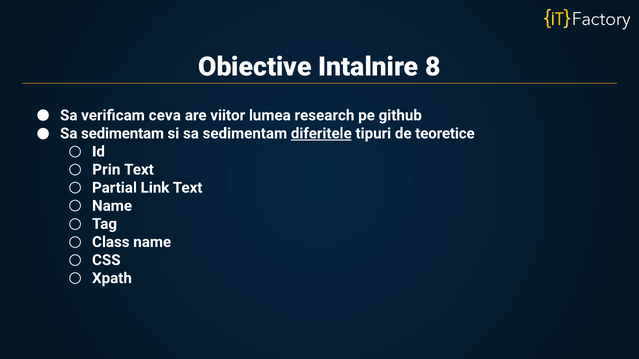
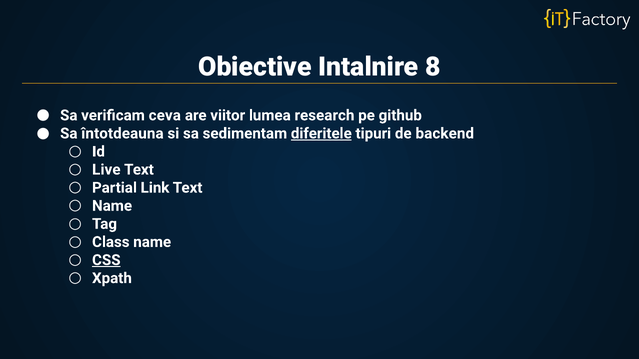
sedimentam: sedimentam -> întotdeauna (122, 134)
teoretice: teoretice -> backend (445, 134)
Prin: Prin -> Live (106, 170)
CSS underline: none -> present (106, 260)
